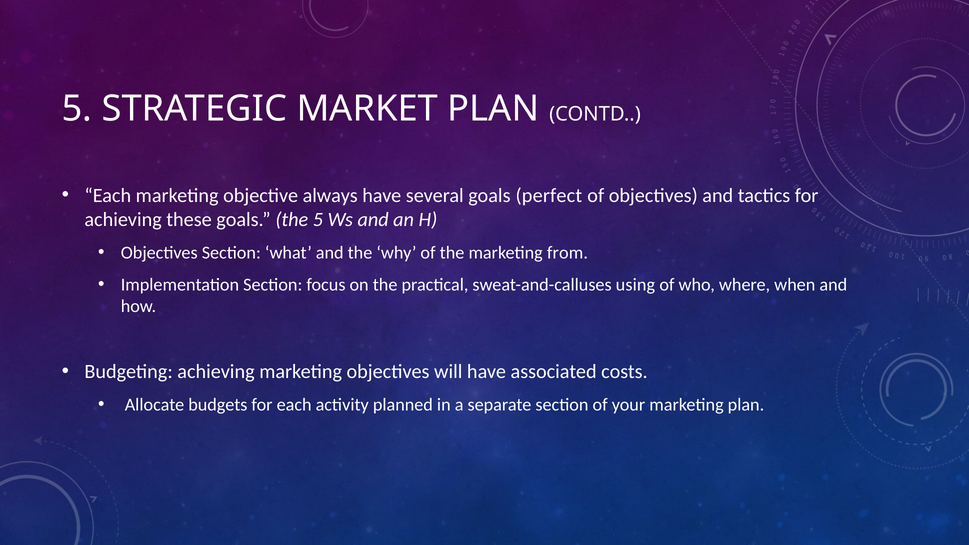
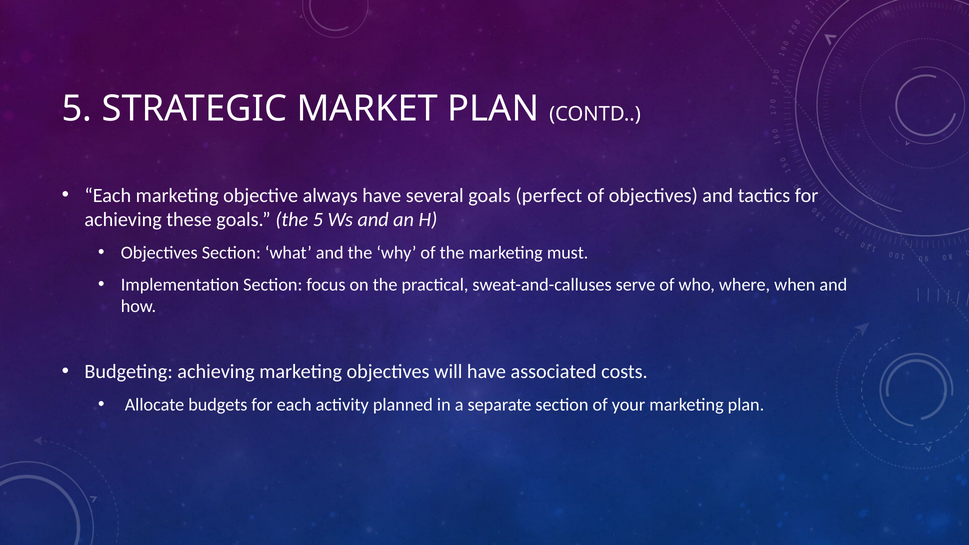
from: from -> must (568, 253)
using: using -> serve (636, 285)
